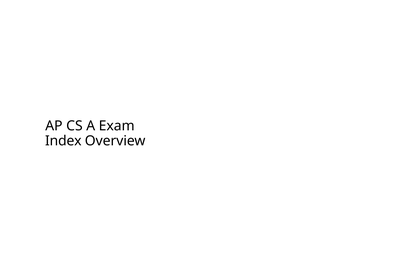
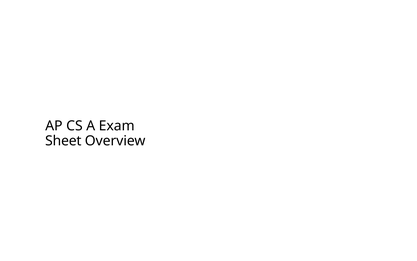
Index: Index -> Sheet (63, 141)
